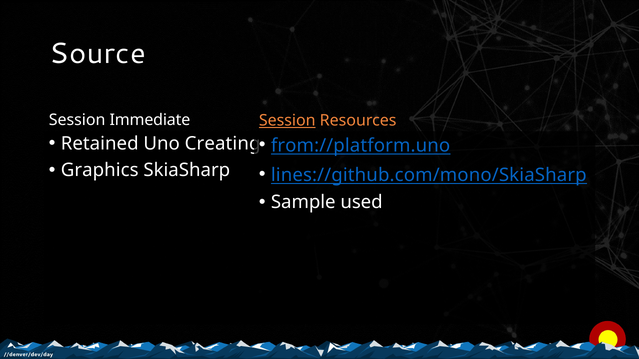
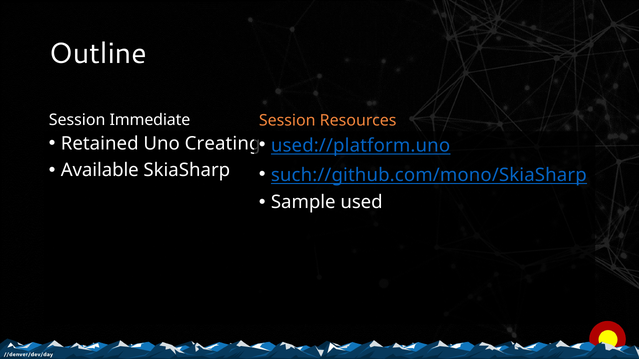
Source: Source -> Outline (98, 54)
Session underline: present -> none (287, 121)
from://platform.uno: from://platform.uno -> used://platform.uno (361, 146)
Graphics: Graphics -> Available (100, 170)
lines://github.com/mono/SkiaSharp: lines://github.com/mono/SkiaSharp -> such://github.com/mono/SkiaSharp (429, 175)
